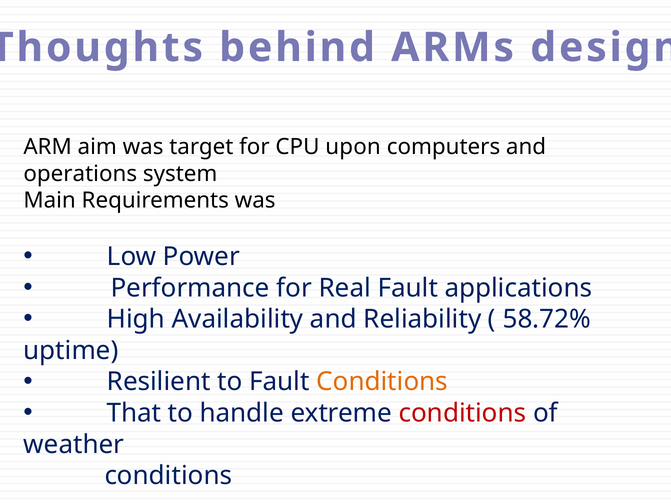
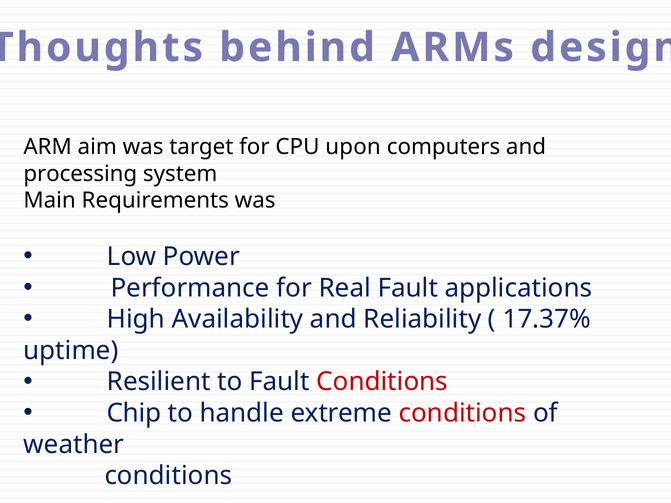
operations: operations -> processing (80, 174)
58.72%: 58.72% -> 17.37% (547, 319)
Conditions colour: orange -> red (382, 382)
That: That -> Chip (134, 413)
